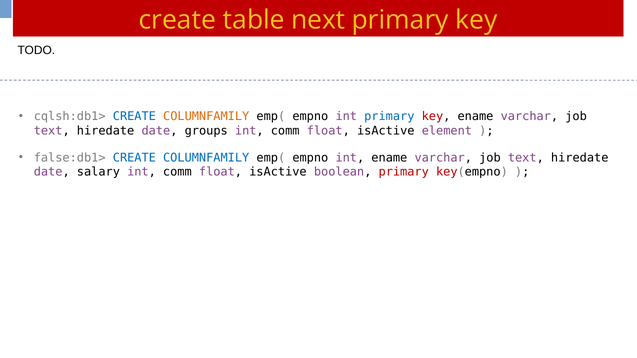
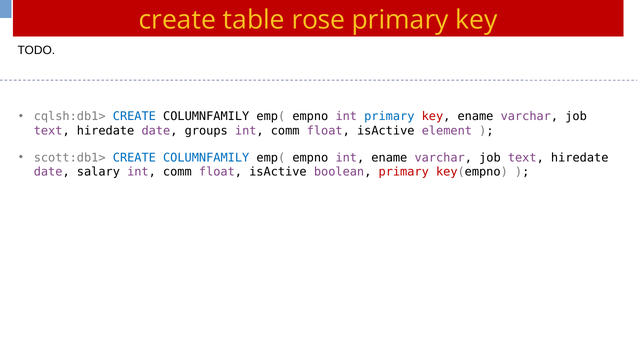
next: next -> rose (318, 20)
COLUMNFAMILY colour: orange -> black (206, 116)
false:db1>: false:db1> -> scott:db1> (70, 158)
